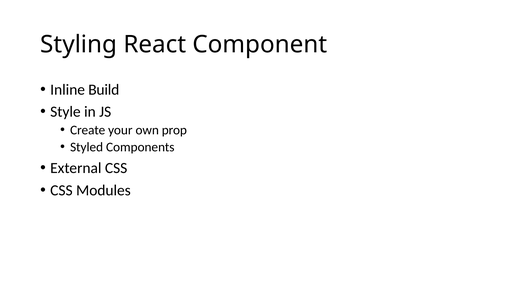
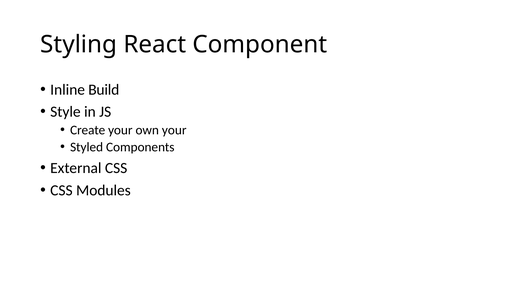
own prop: prop -> your (174, 130)
